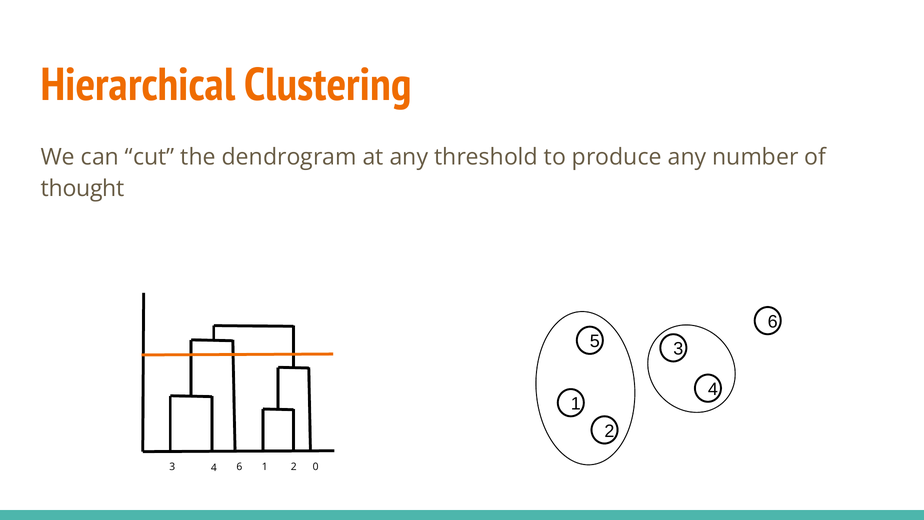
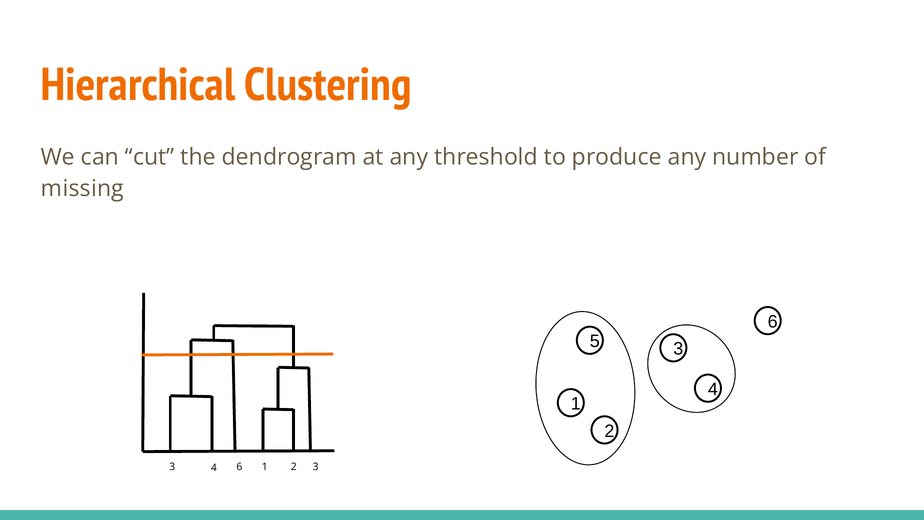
thought: thought -> missing (82, 189)
1 2 0: 0 -> 3 (316, 467)
